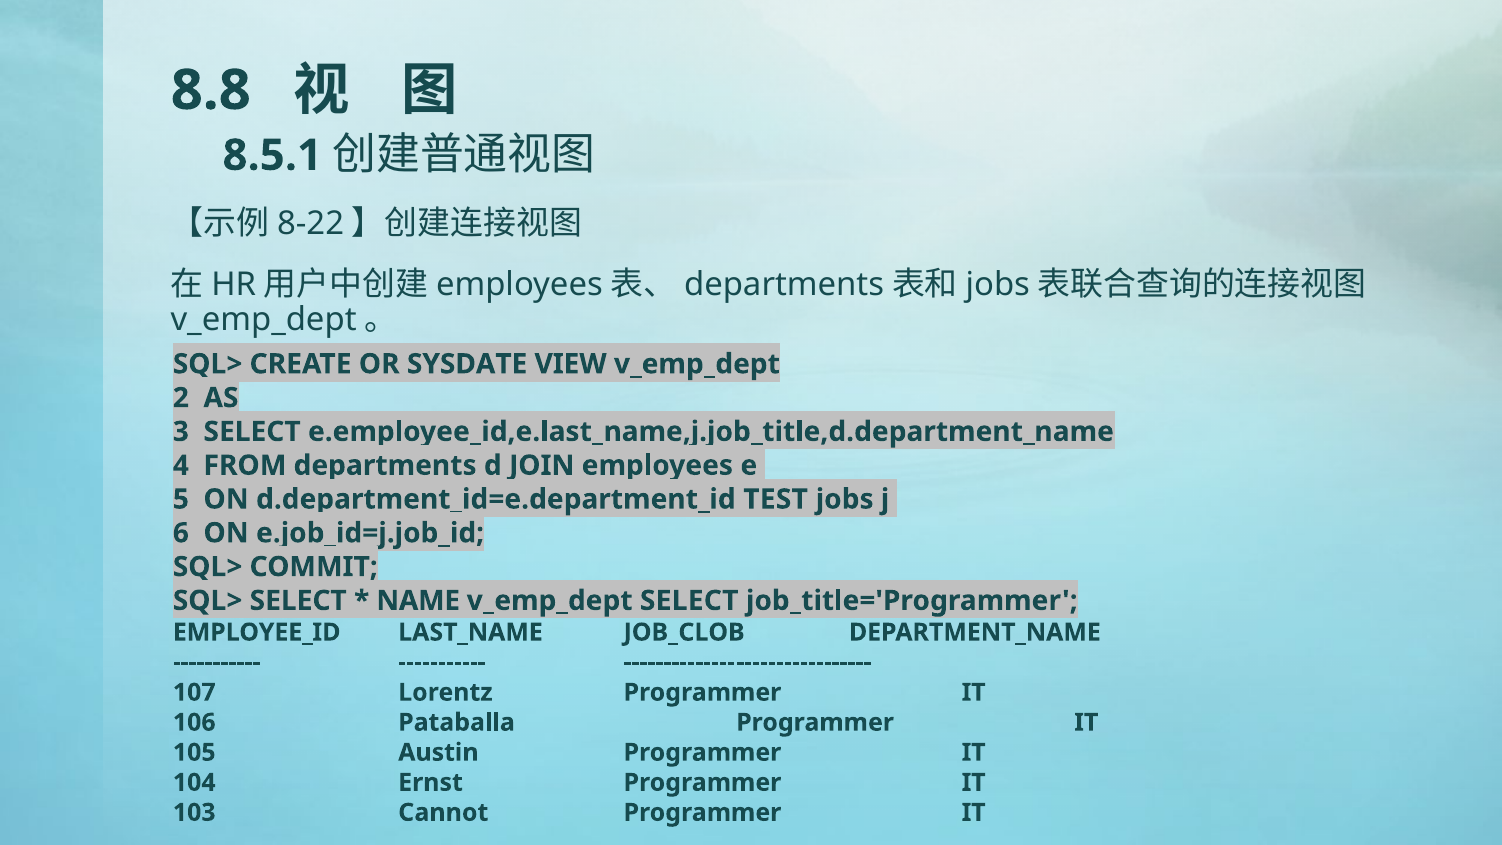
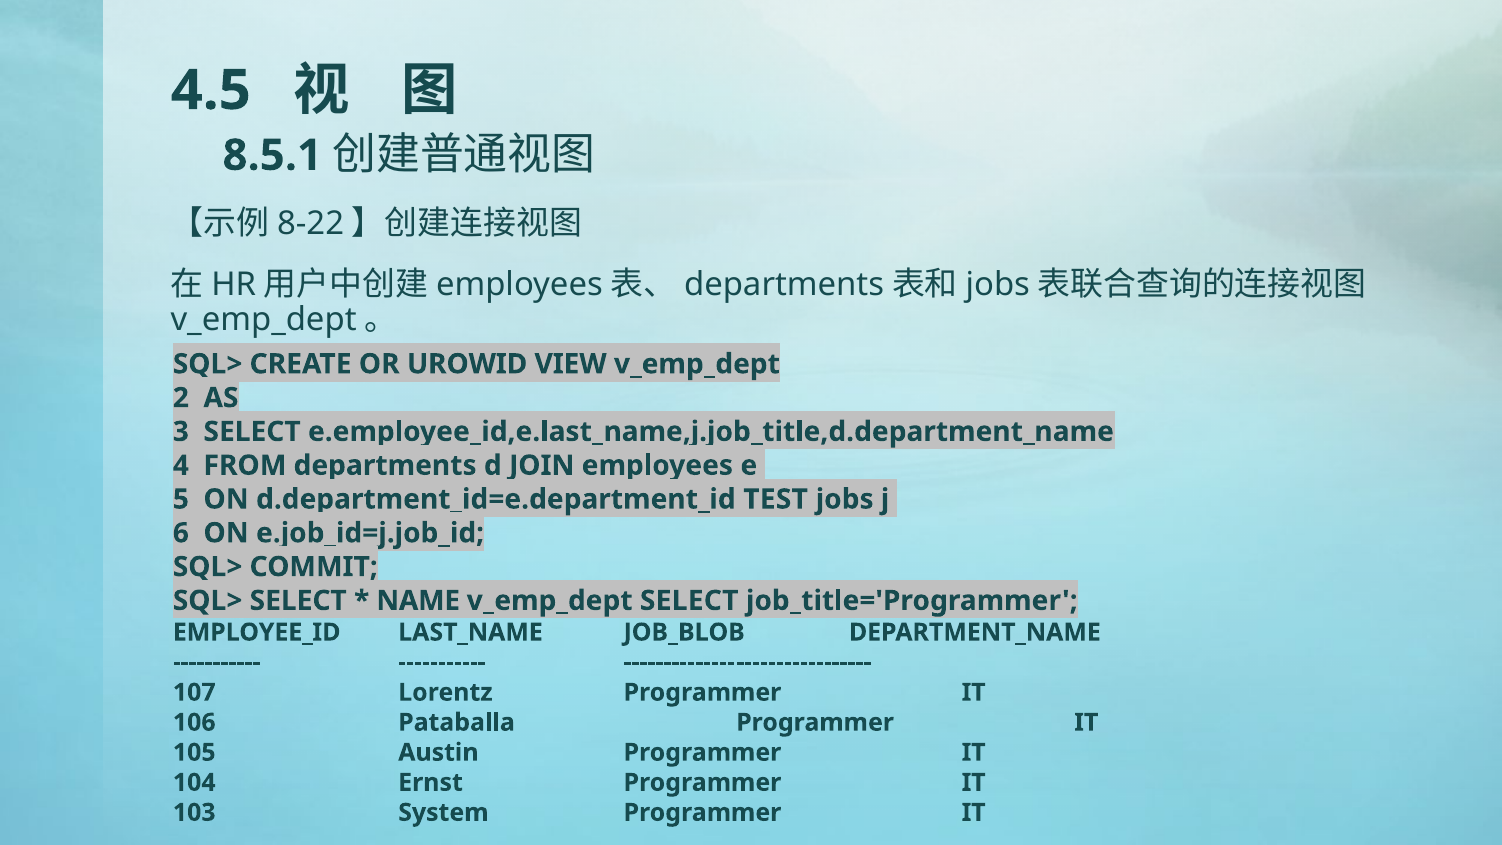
8.8: 8.8 -> 4.5 (211, 90)
SYSDATE: SYSDATE -> UROWID (467, 364)
JOB_CLOB: JOB_CLOB -> JOB_BLOB (684, 632)
Cannot: Cannot -> System (443, 813)
